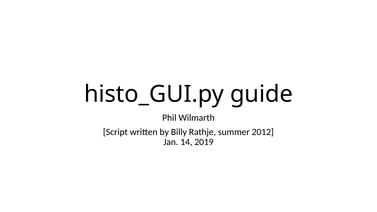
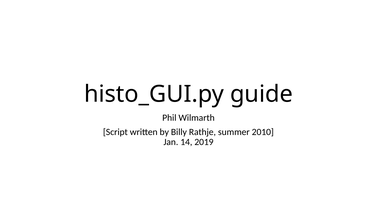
2012: 2012 -> 2010 (263, 132)
